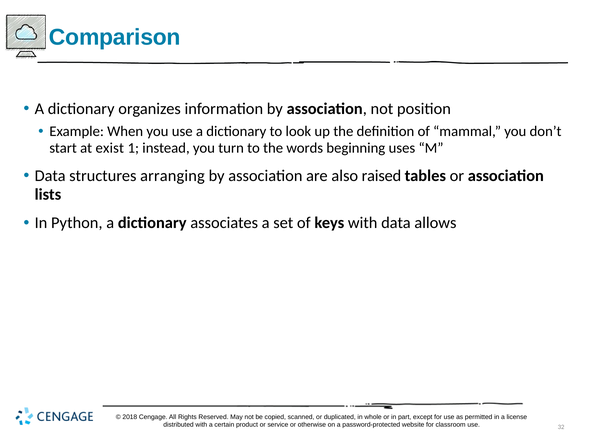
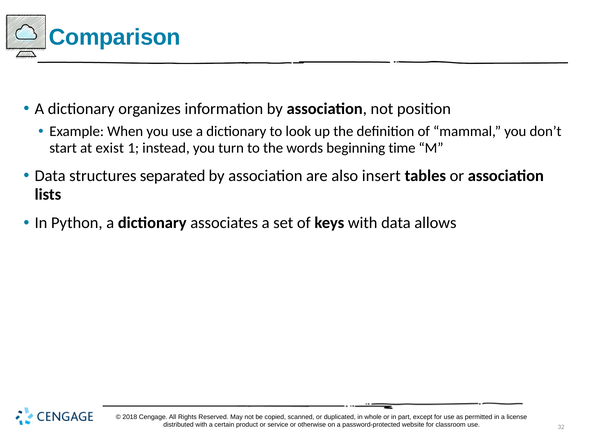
uses: uses -> time (402, 148)
arranging: arranging -> separated (173, 176)
raised: raised -> insert (381, 176)
